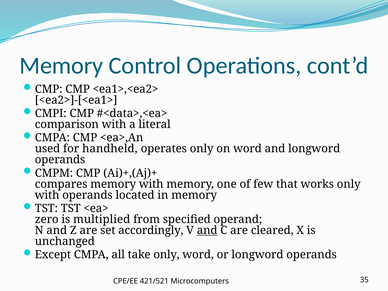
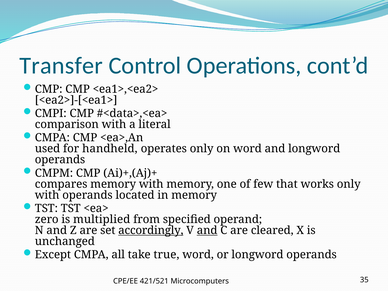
Memory: Memory -> Transfer (61, 66)
accordingly underline: none -> present (151, 230)
take only: only -> true (166, 255)
